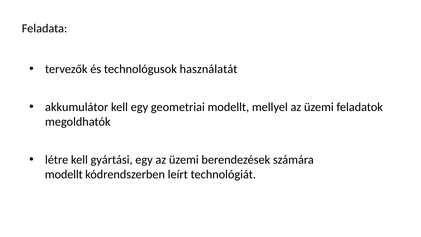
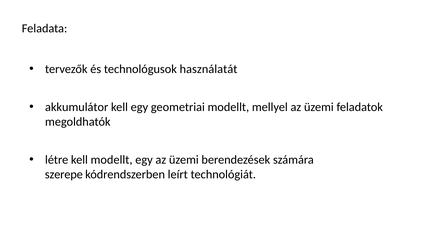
kell gyártási: gyártási -> modellt (112, 160)
modellt: modellt -> szerepe (64, 174)
